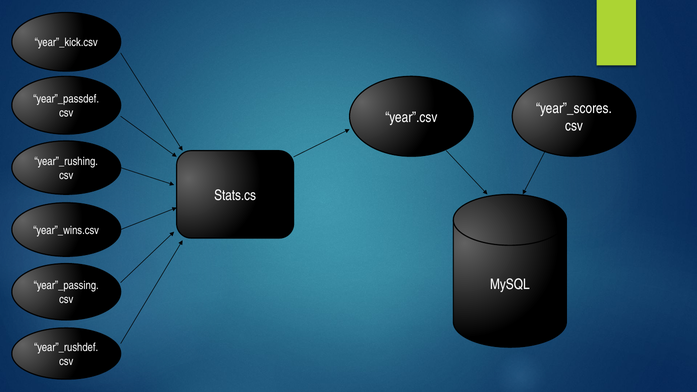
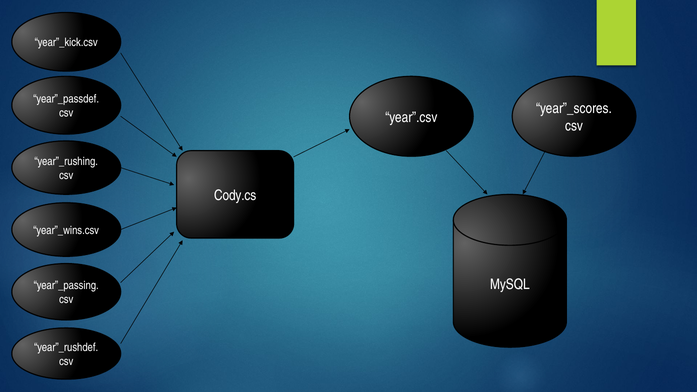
Stats.cs: Stats.cs -> Cody.cs (235, 195)
